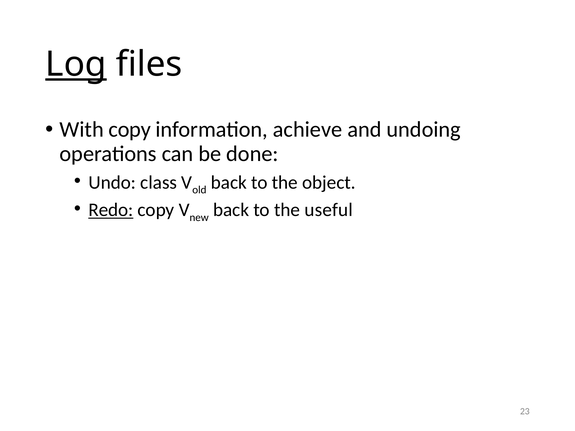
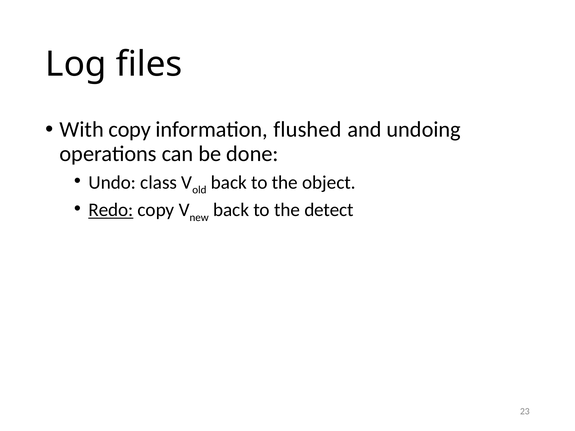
Log underline: present -> none (76, 64)
achieve: achieve -> flushed (308, 130)
useful: useful -> detect (329, 210)
